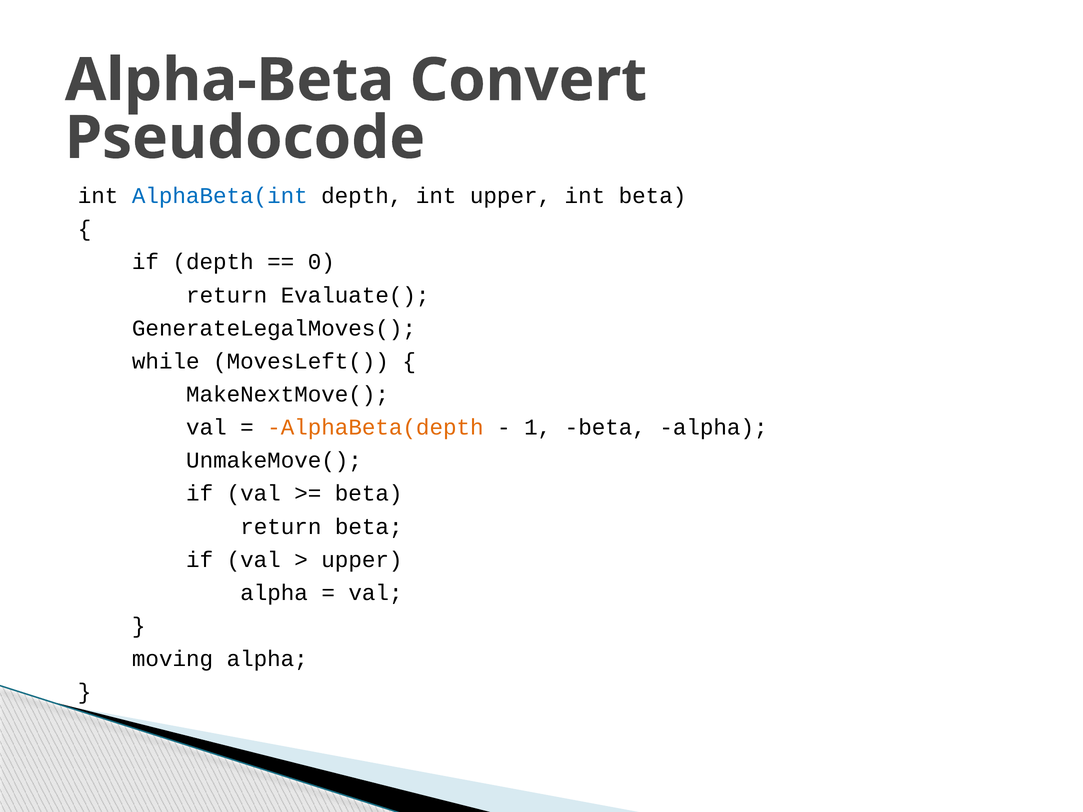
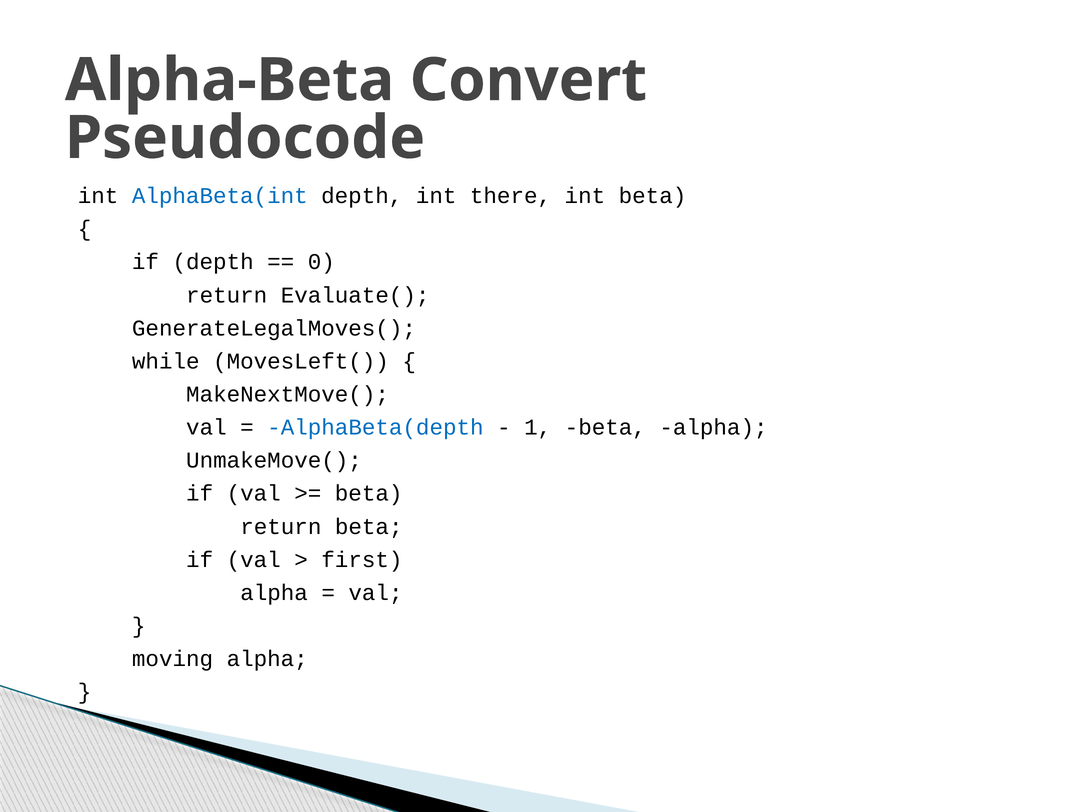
int upper: upper -> there (511, 196)
AlphaBeta(depth colour: orange -> blue (375, 428)
upper: upper -> first (362, 560)
